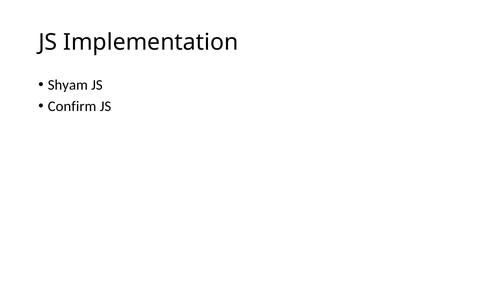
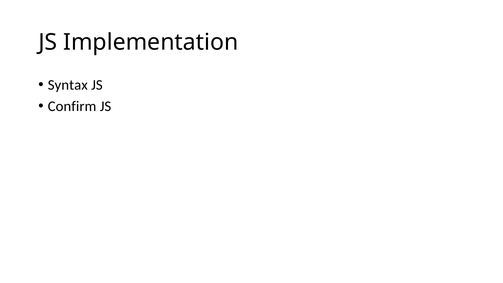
Shyam: Shyam -> Syntax (68, 85)
